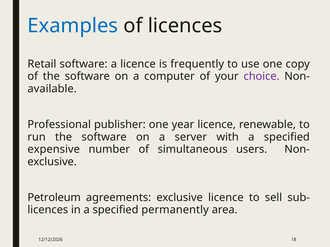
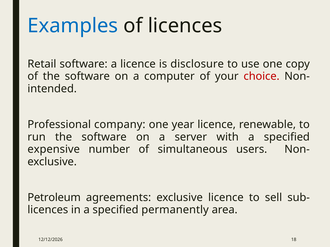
frequently: frequently -> disclosure (197, 64)
choice colour: purple -> red (262, 77)
available: available -> intended (52, 89)
publisher: publisher -> company (120, 125)
